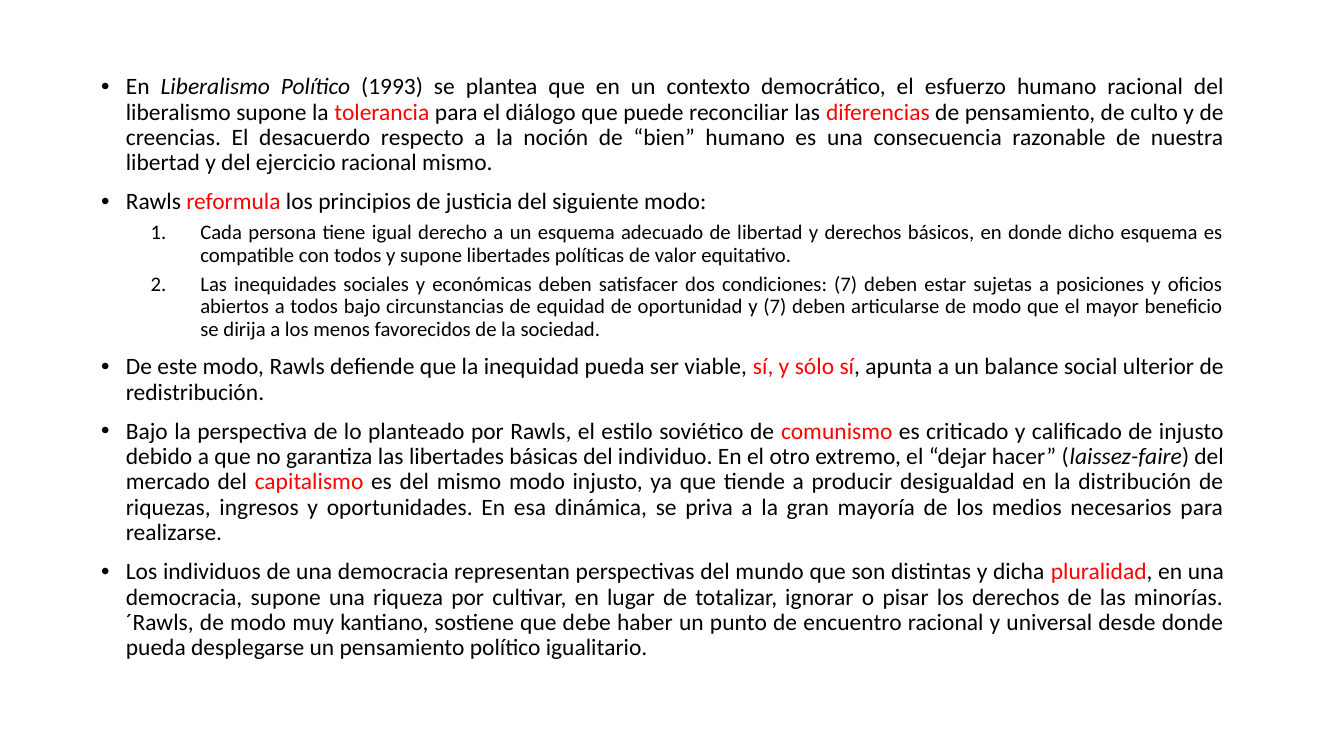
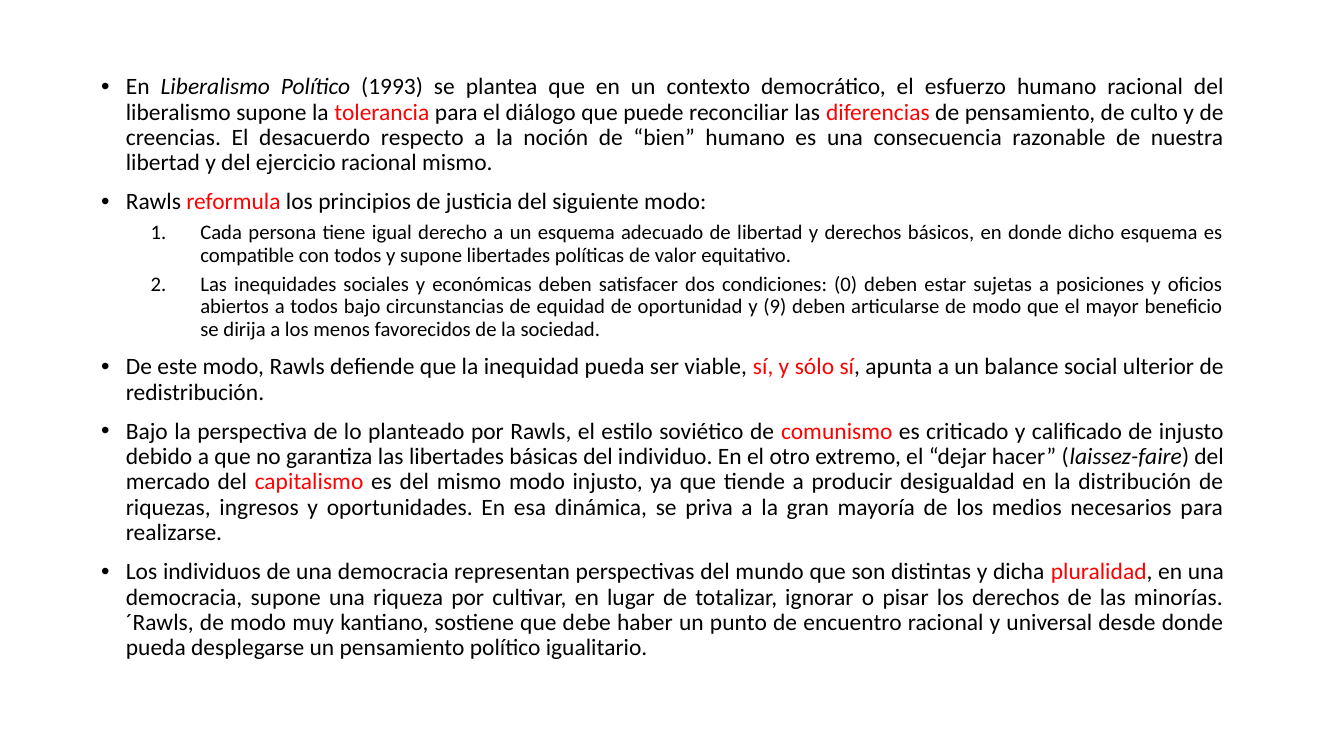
condiciones 7: 7 -> 0 (846, 285)
y 7: 7 -> 9 (775, 307)
